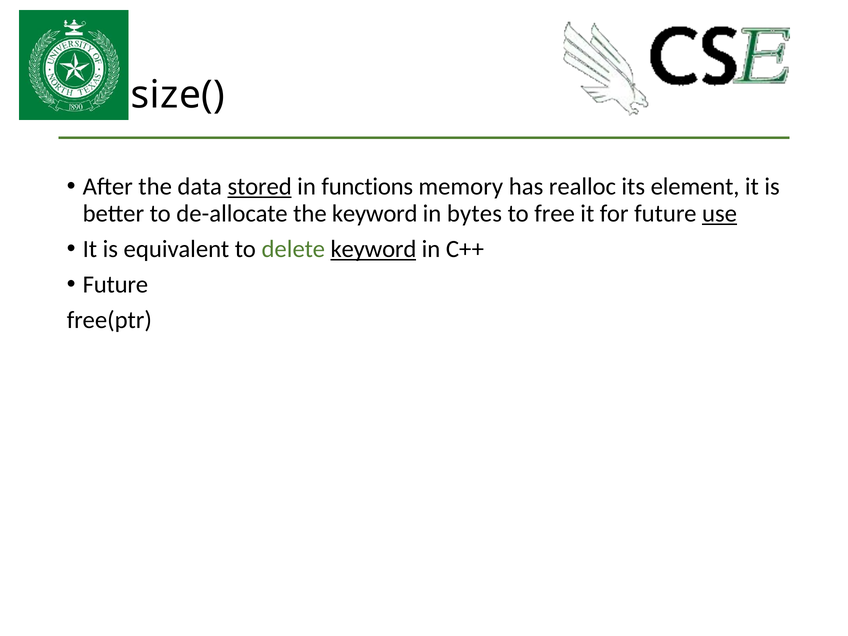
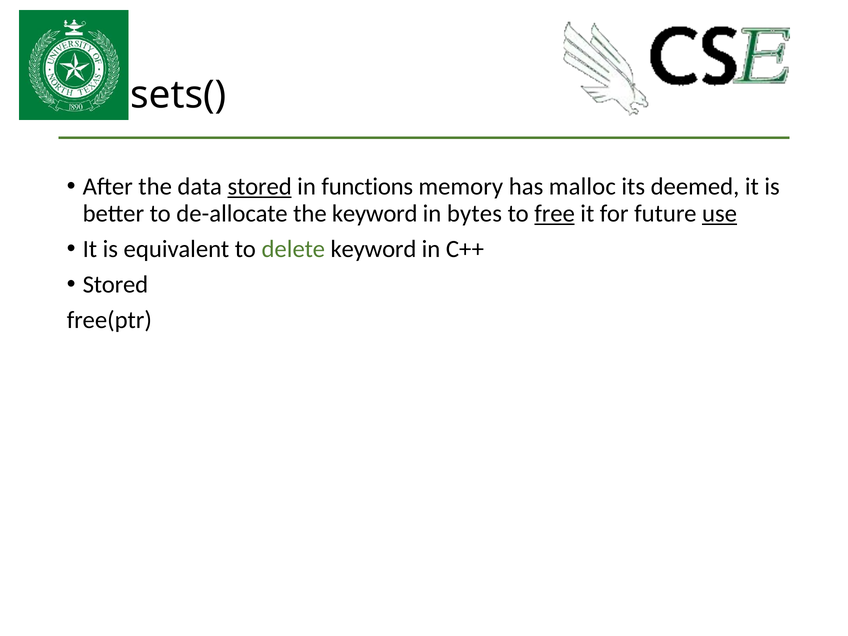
size(: size( -> sets( (178, 95)
realloc: realloc -> malloc (582, 187)
element: element -> deemed (695, 187)
free underline: none -> present (555, 213)
keyword underline: present -> none (373, 249)
Future: Future -> Stored (115, 285)
